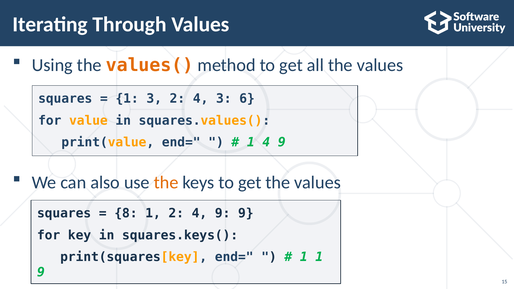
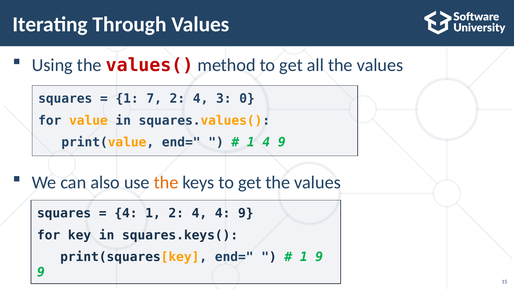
values( colour: orange -> red (150, 65)
1 3: 3 -> 7 (154, 99)
6: 6 -> 0 (247, 99)
8: 8 -> 4 (126, 213)
2 4 9: 9 -> 4 (223, 213)
1 1: 1 -> 9 (319, 257)
